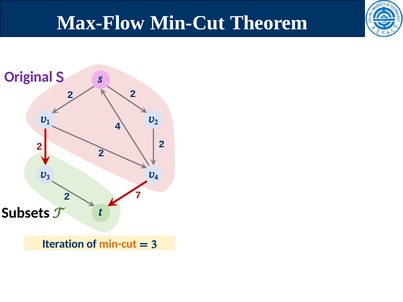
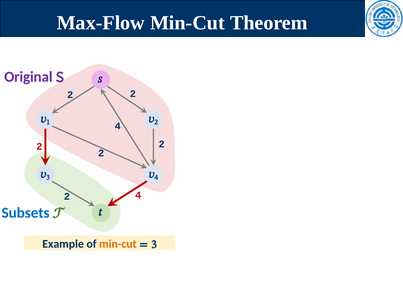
2 7: 7 -> 4 (138, 195)
Subsets colour: black -> blue (26, 213)
Iteration: Iteration -> Example (63, 244)
